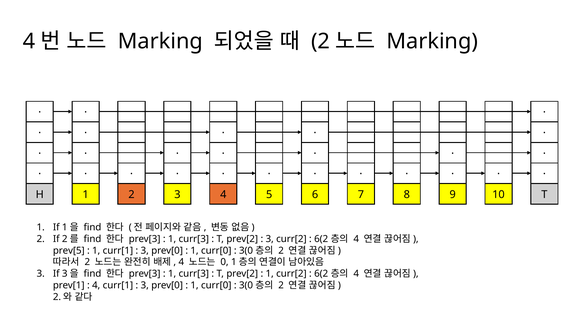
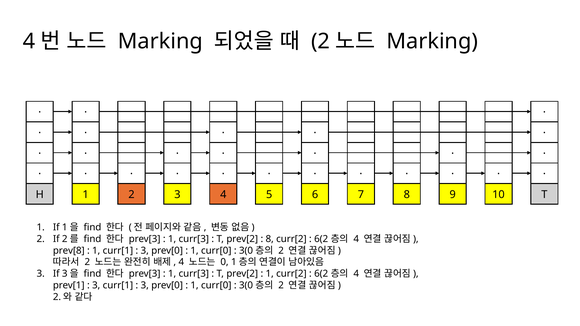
3: 3 -> 8 (270, 239)
prev[5: prev[5 -> prev[8 (69, 251)
4: 4 -> 3 (96, 285)
